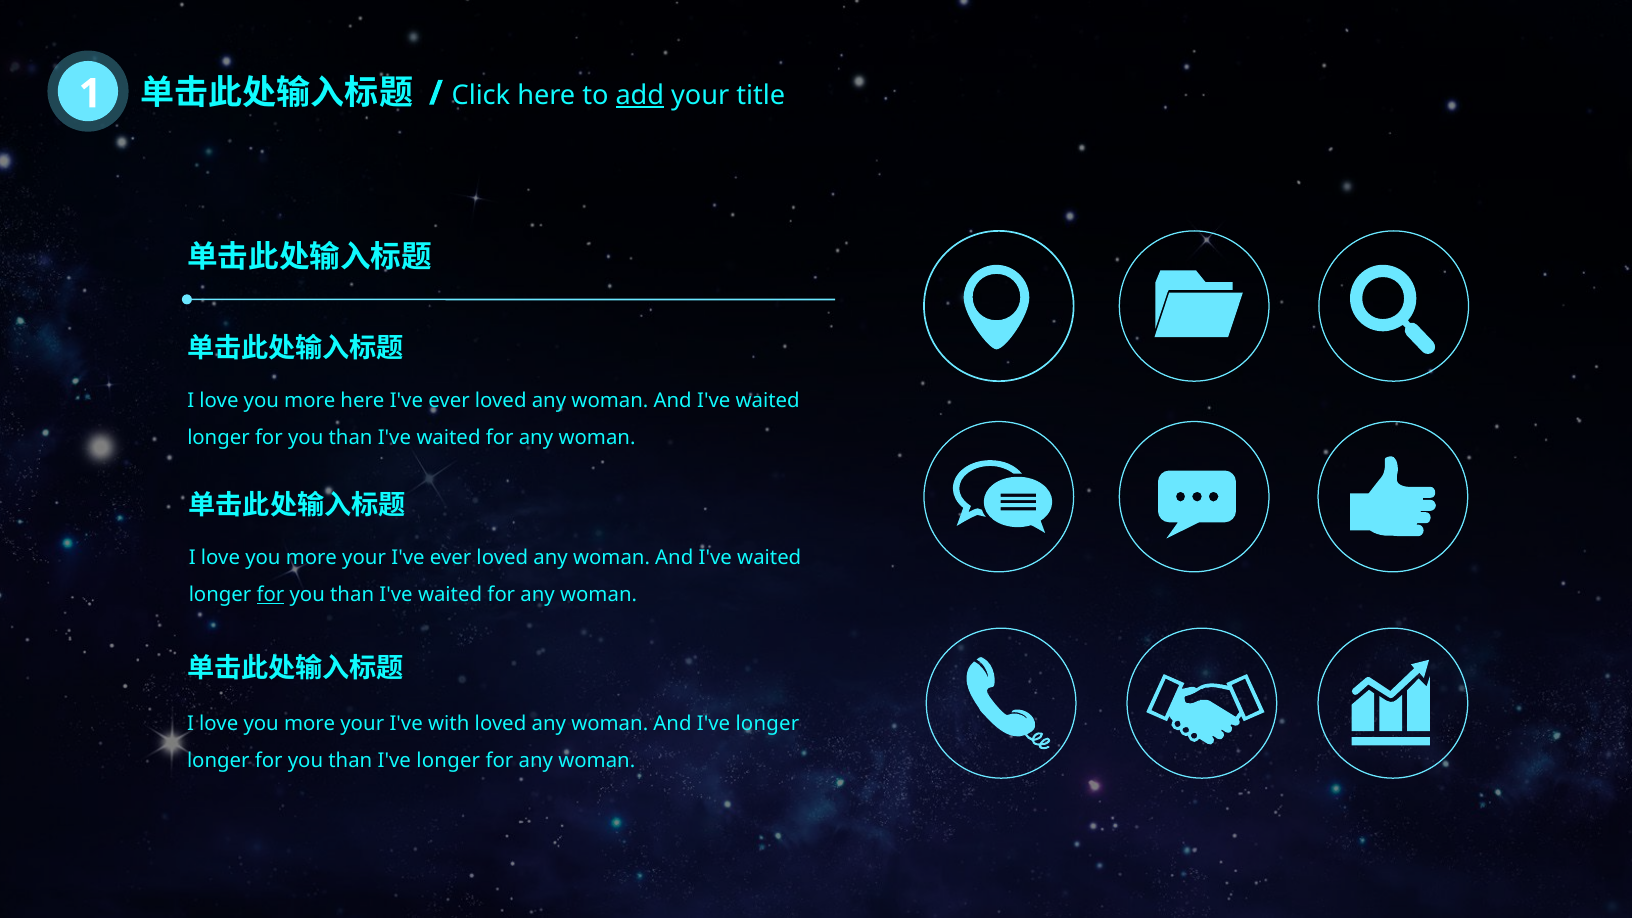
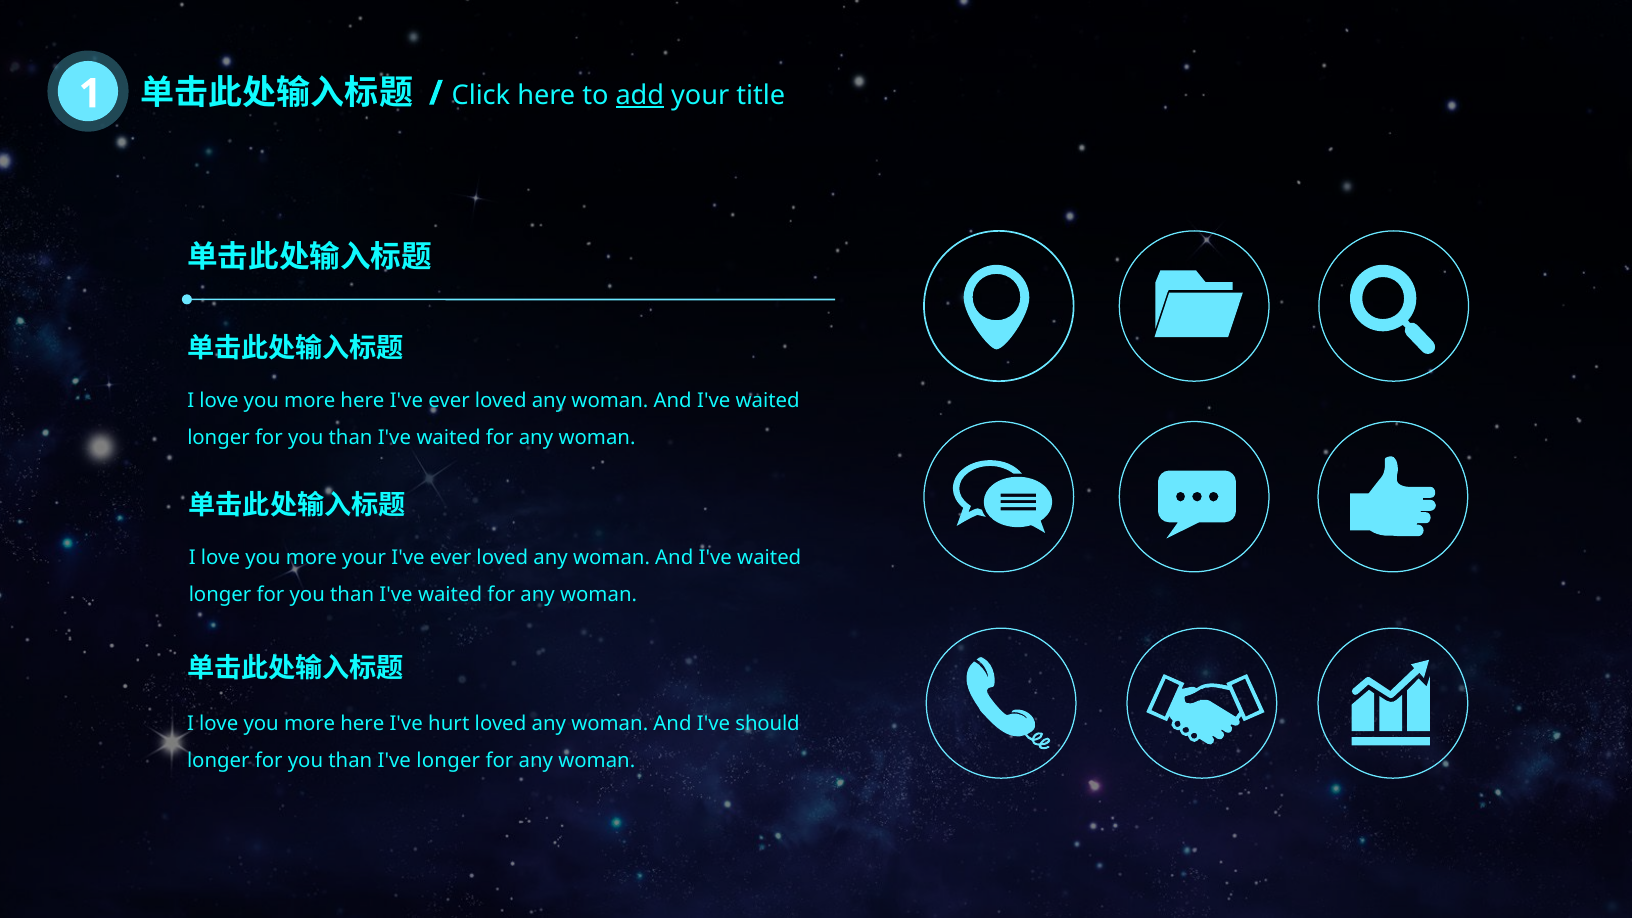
for underline: present -> none (271, 594)
your: your -> here (362, 724)
with: with -> hurt (449, 724)
And I've longer: longer -> should (768, 724)
